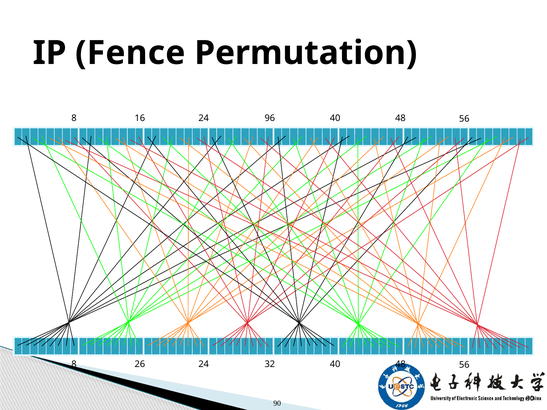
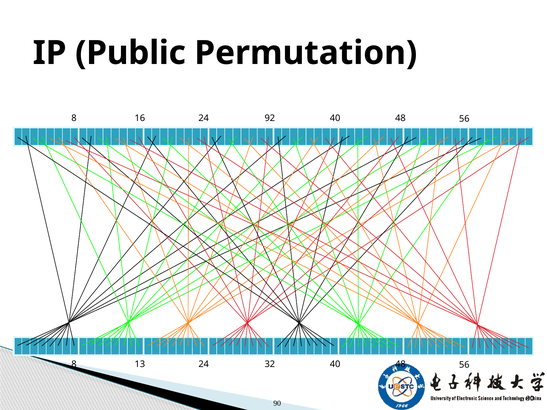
Fence: Fence -> Public (130, 53)
96: 96 -> 92 (270, 118)
26: 26 -> 13 (140, 364)
